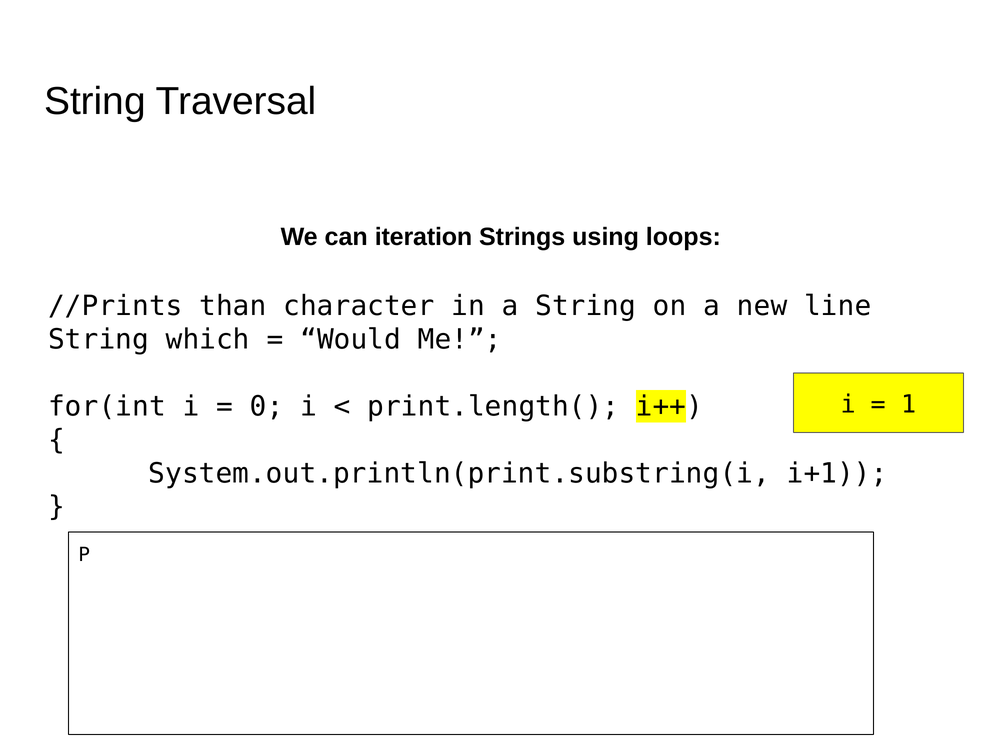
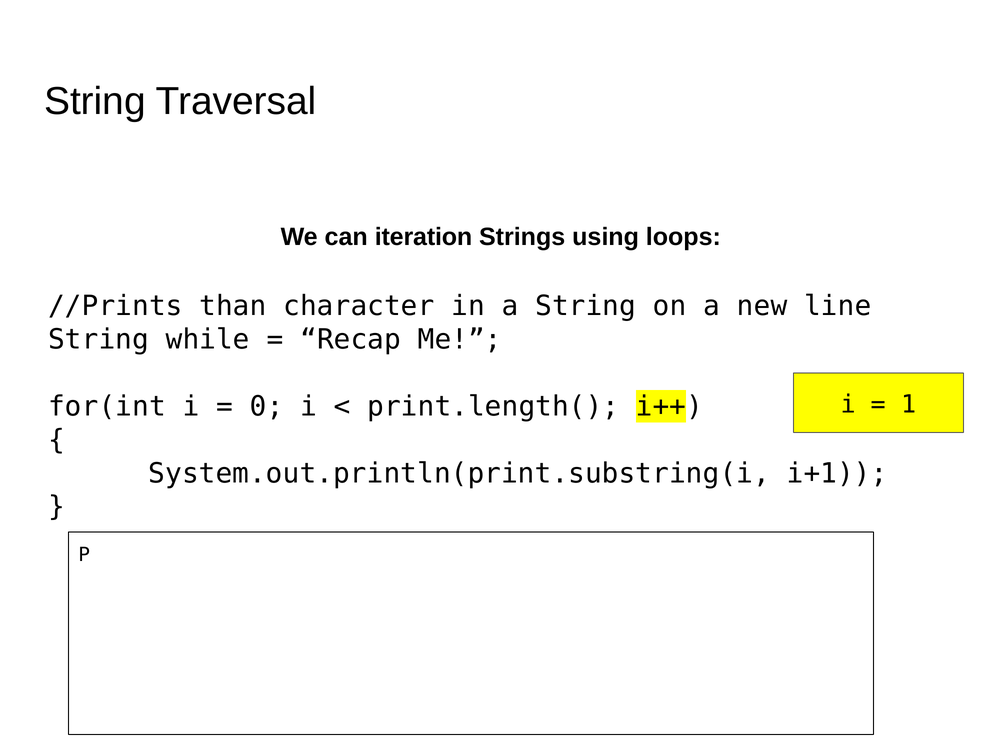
which: which -> while (208, 339)
Would: Would -> Recap (351, 339)
